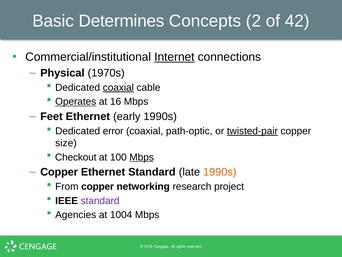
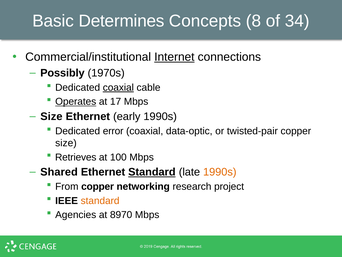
2: 2 -> 8 (253, 21)
42: 42 -> 34 (297, 21)
Physical: Physical -> Possibly (62, 73)
16: 16 -> 17 (116, 101)
Feet: Feet -> Size (51, 116)
path-optic: path-optic -> data-optic (189, 131)
twisted-pair underline: present -> none (252, 131)
Checkout: Checkout -> Retrieves (76, 157)
Mbps underline: present -> none (142, 157)
Copper: Copper -> Shared (59, 172)
Standard underline: none -> present (152, 172)
standard colour: purple -> orange (100, 200)
1004: 1004 -> 8970 (121, 214)
